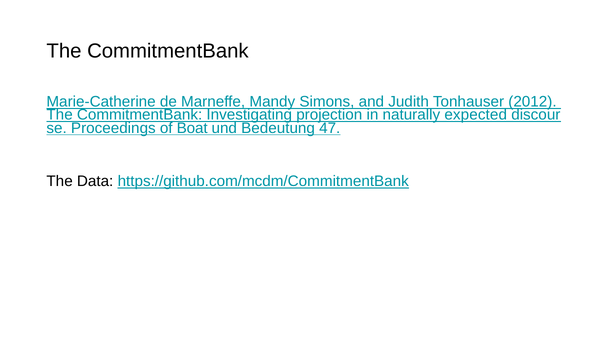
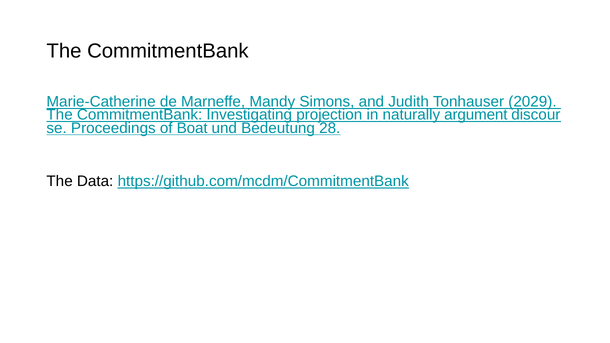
2012: 2012 -> 2029 (532, 102)
expected: expected -> argument (476, 115)
47: 47 -> 28 (330, 128)
